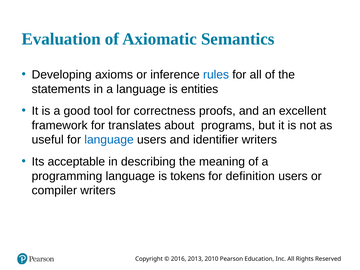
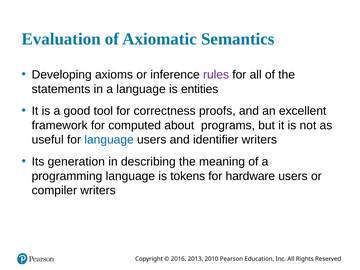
rules colour: blue -> purple (216, 75)
translates: translates -> computed (135, 125)
acceptable: acceptable -> generation (76, 162)
definition: definition -> hardware (250, 176)
